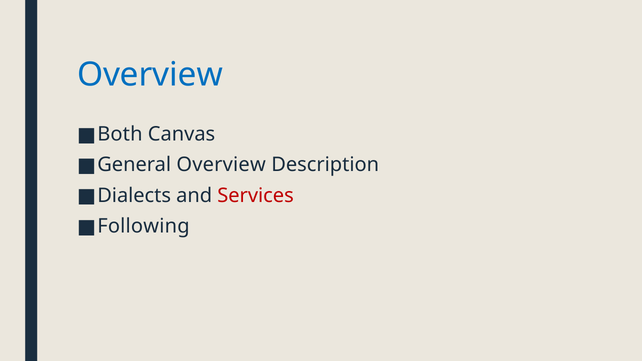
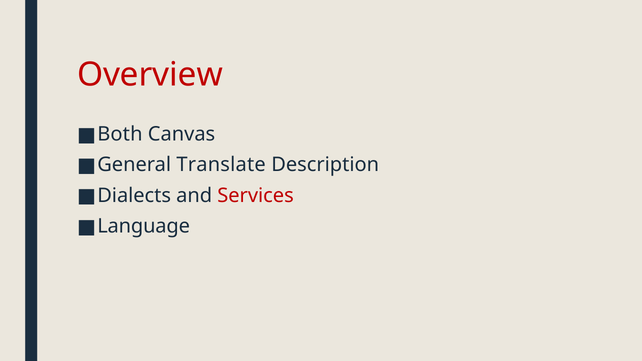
Overview colour: blue -> red (150, 75)
General Overview: Overview -> Translate (221, 165)
Following: Following -> Language (144, 226)
